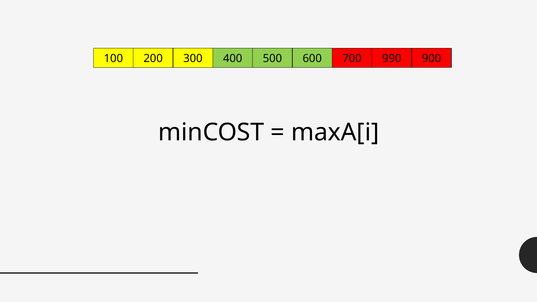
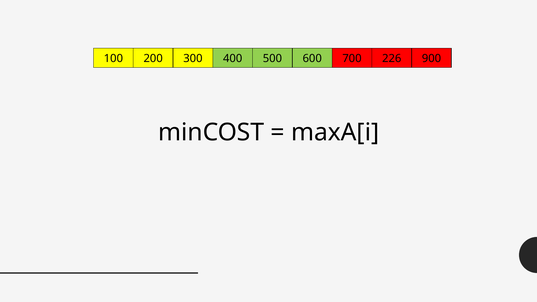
990: 990 -> 226 (392, 58)
